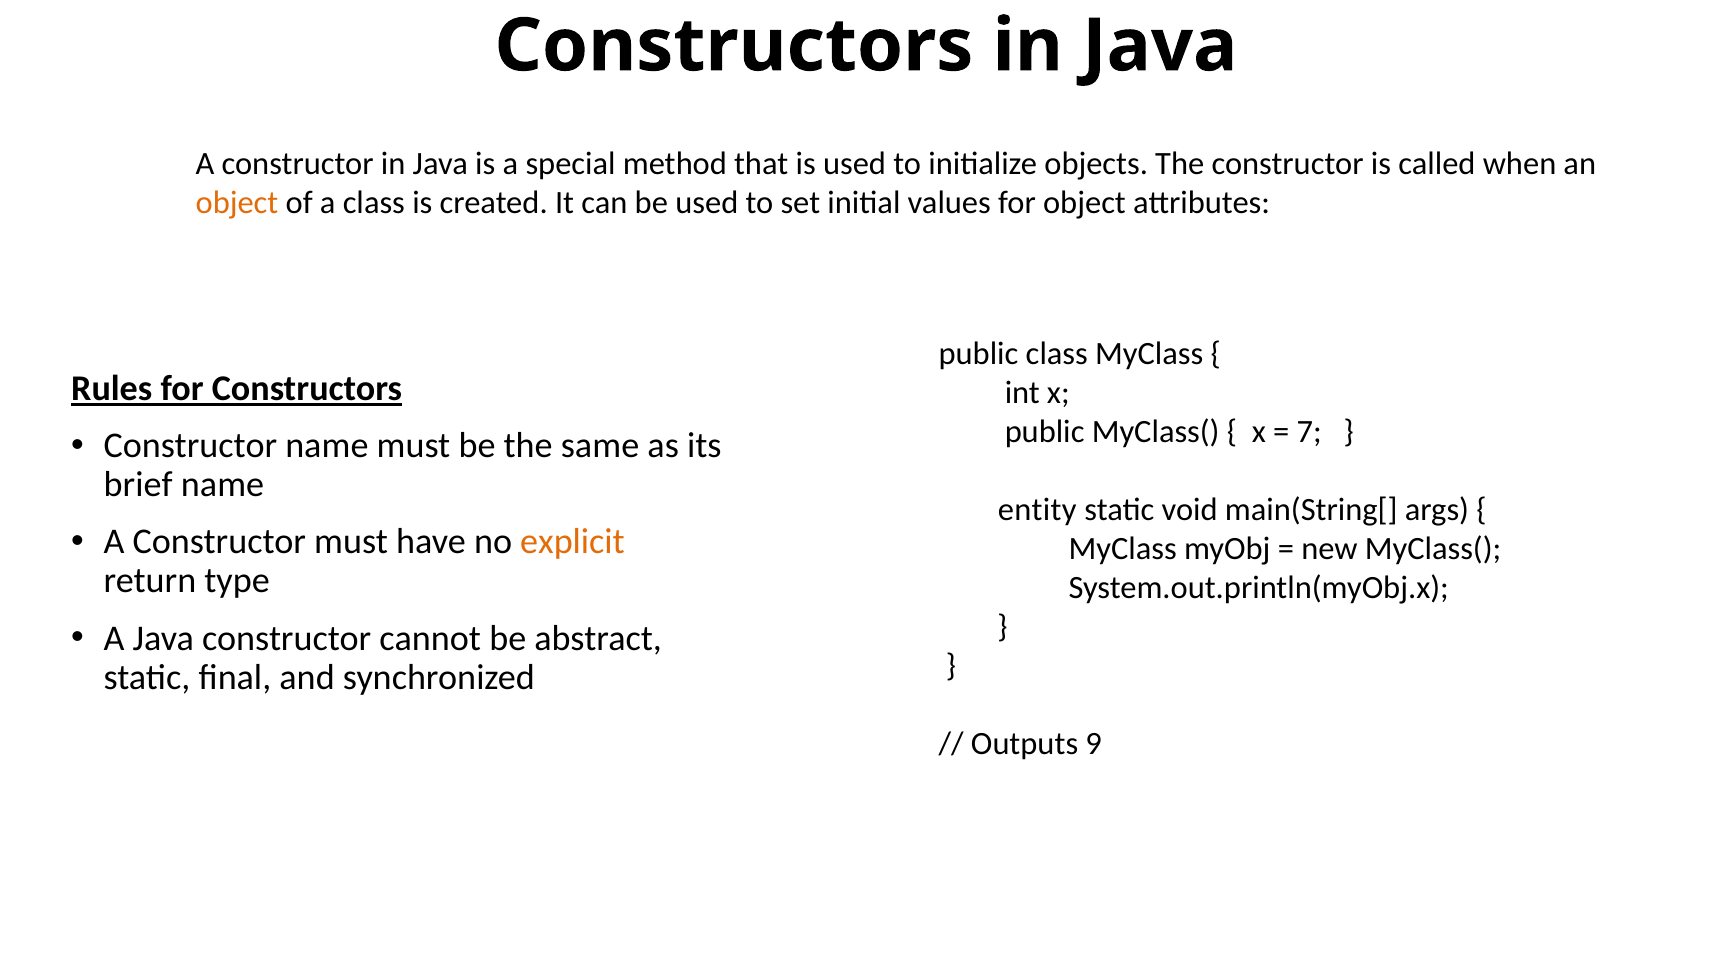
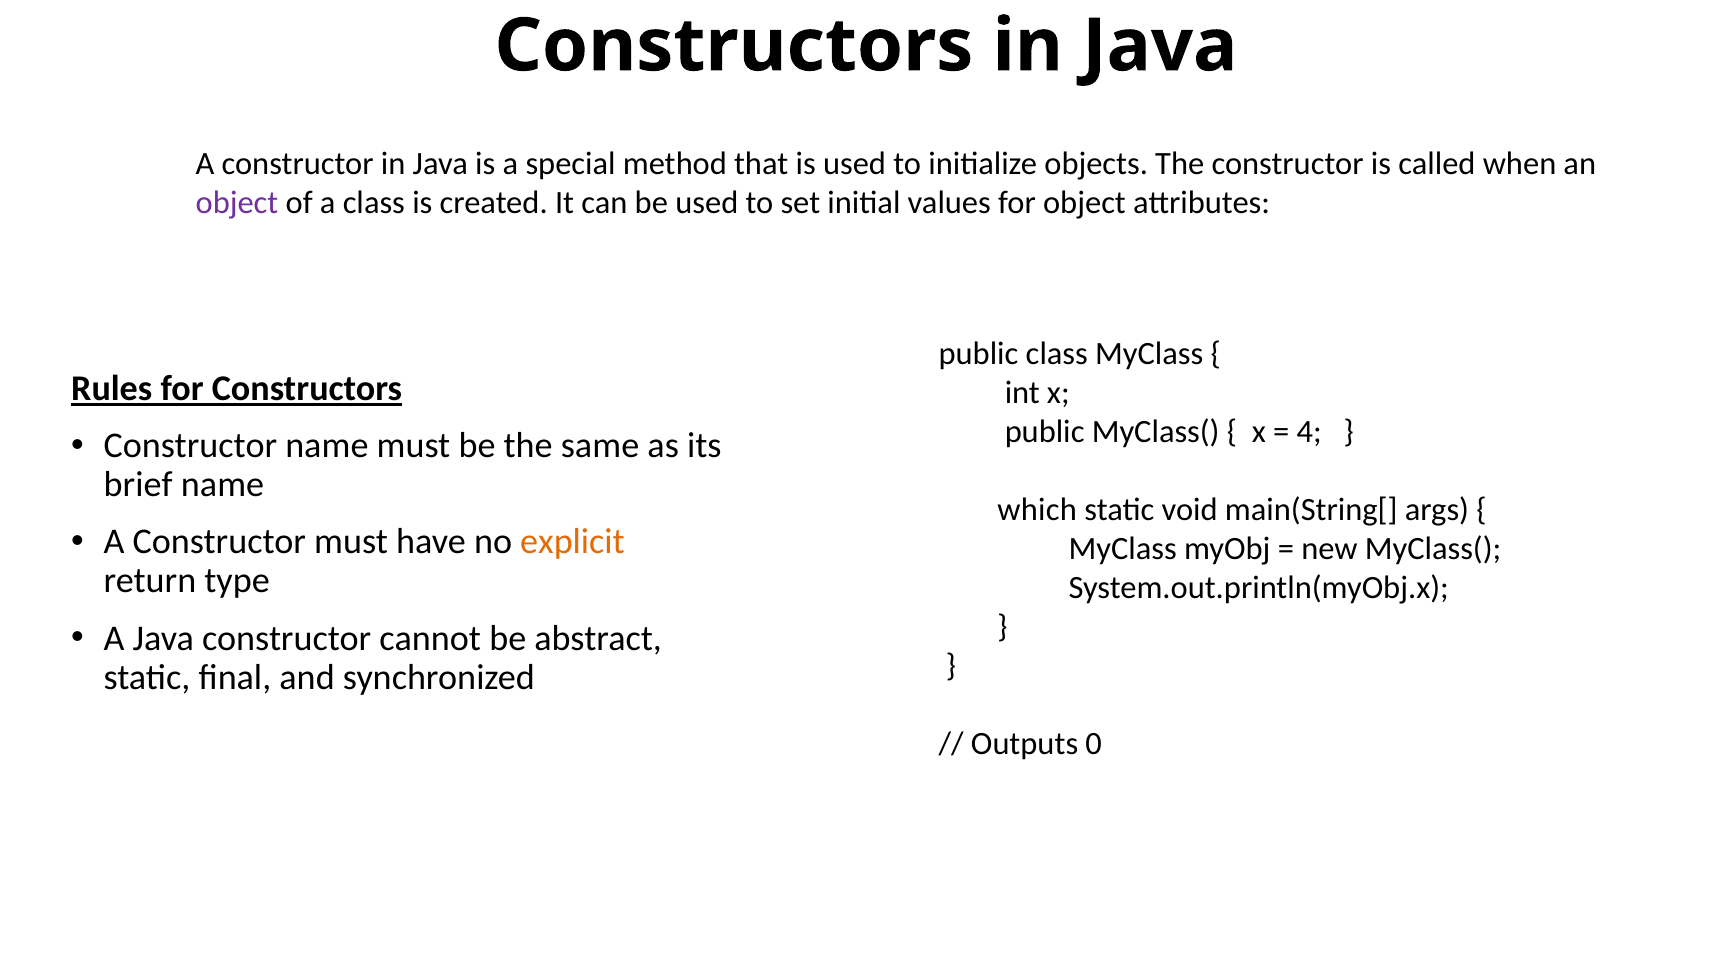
object colour: orange -> purple (237, 202)
7: 7 -> 4 (1309, 432)
entity: entity -> which (1037, 510)
9: 9 -> 0 (1094, 744)
